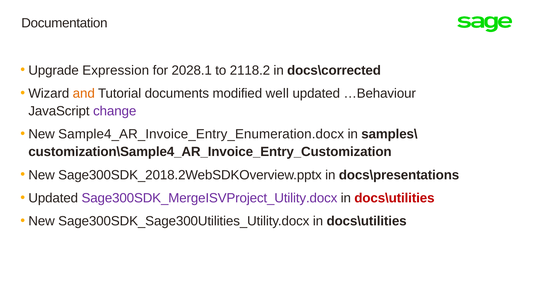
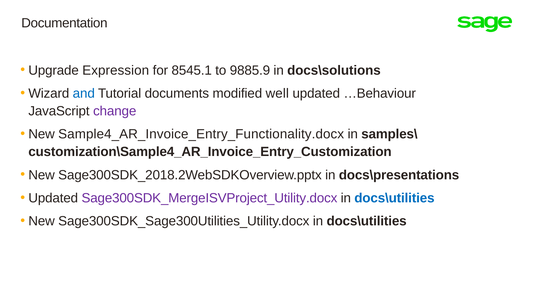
2028.1: 2028.1 -> 8545.1 (192, 70)
2118.2: 2118.2 -> 9885.9 (250, 70)
docs\corrected: docs\corrected -> docs\solutions (334, 70)
and colour: orange -> blue (84, 93)
Sample4_AR_Invoice_Entry_Enumeration.docx: Sample4_AR_Invoice_Entry_Enumeration.docx -> Sample4_AR_Invoice_Entry_Functionality.docx (201, 134)
docs\utilities colour: red -> blue (394, 198)
